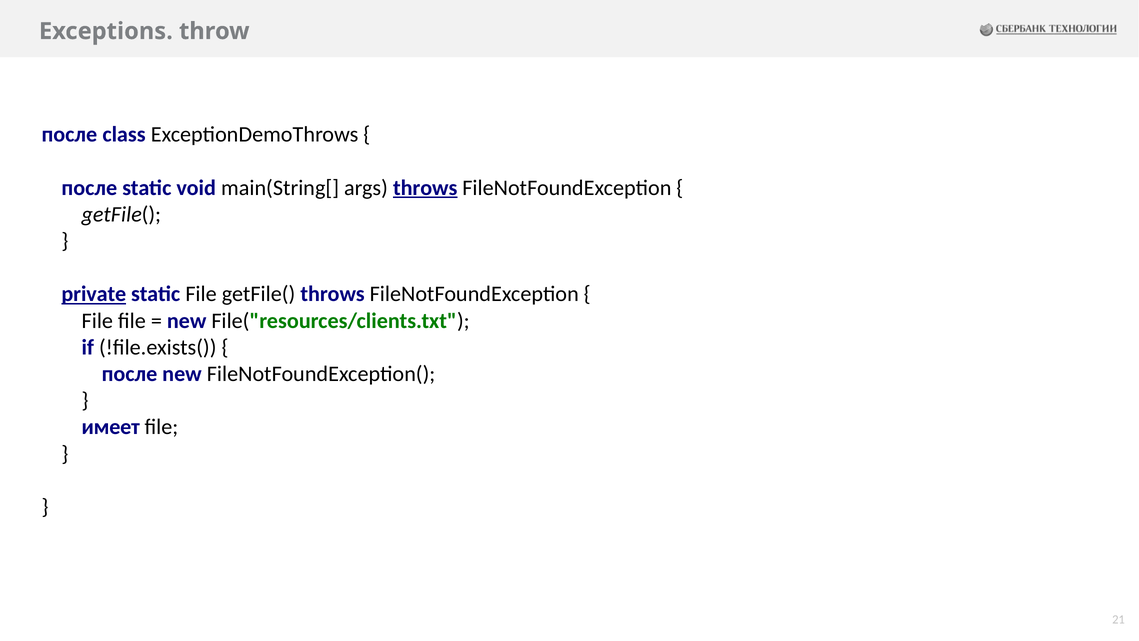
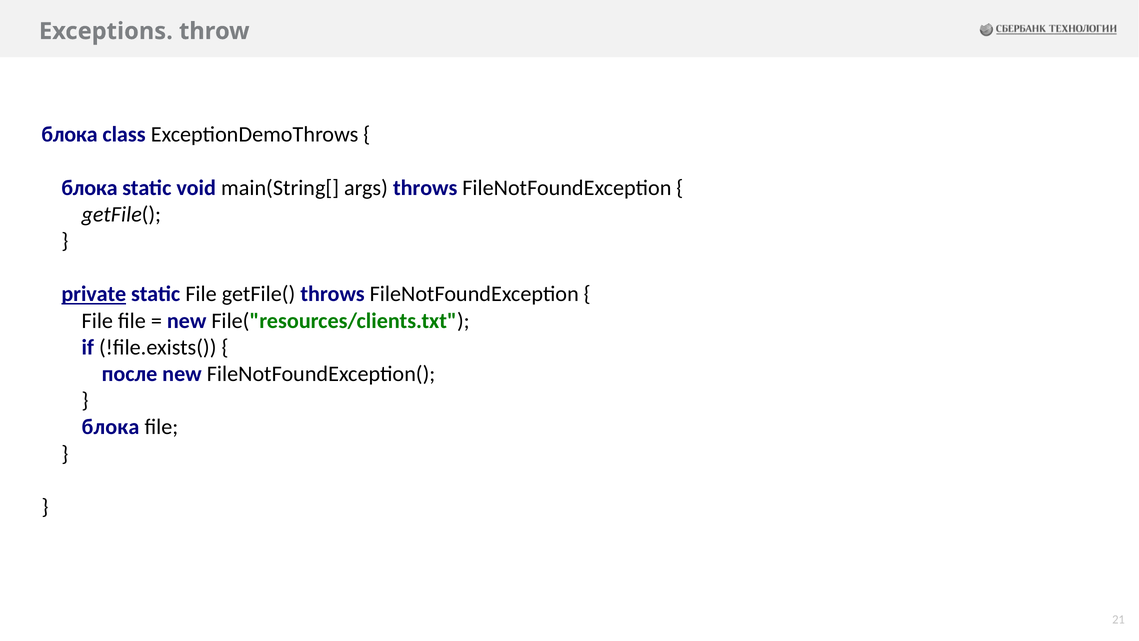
после: после -> блока (69, 134)
после: после -> блока (89, 188)
throws underline: present -> none (425, 188)
имеет: имеет -> блока (110, 427)
